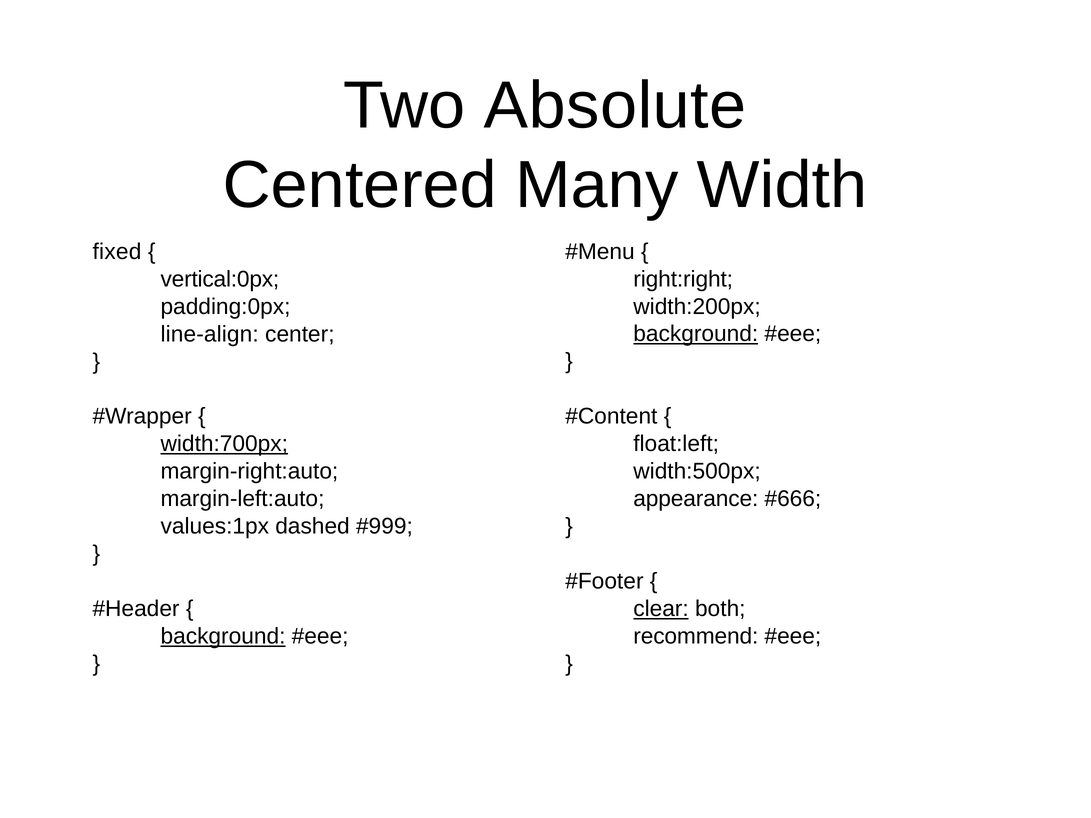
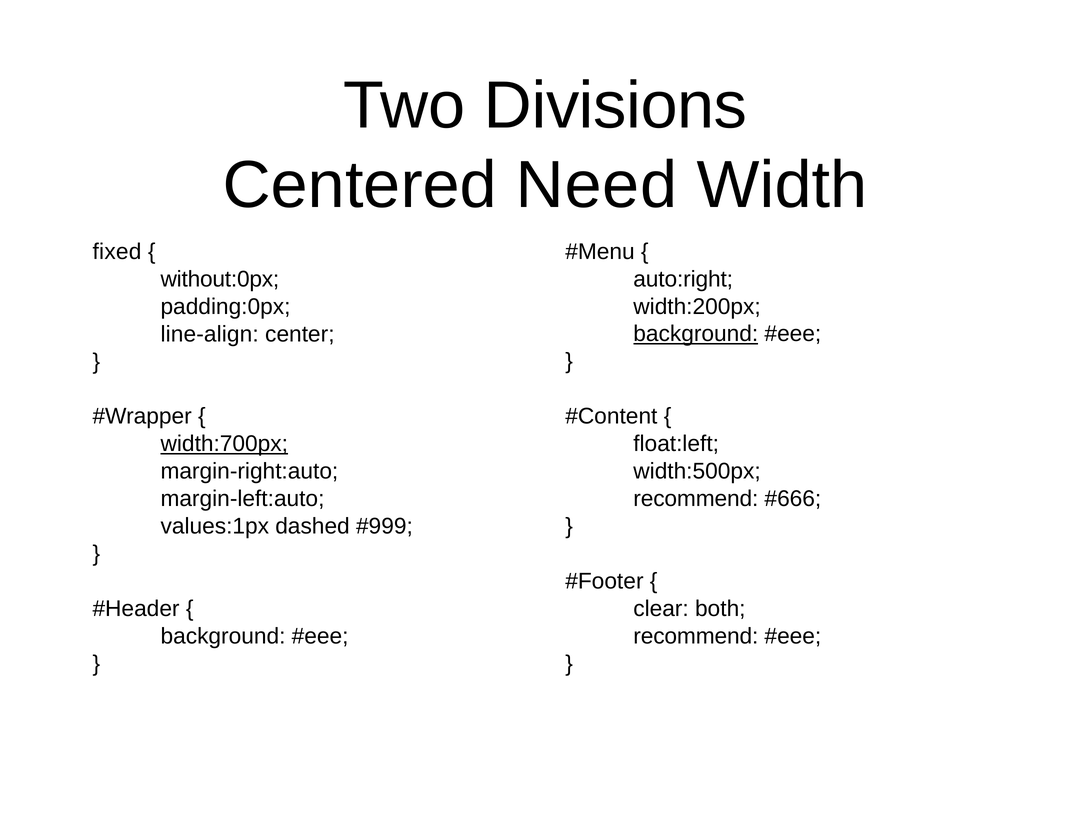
Absolute: Absolute -> Divisions (616, 106)
Many: Many -> Need (597, 186)
right:right: right:right -> auto:right (683, 279)
vertical:0px: vertical:0px -> without:0px (220, 279)
appearance: appearance -> recommend (696, 499)
clear underline: present -> none (661, 609)
background underline: present -> none (223, 637)
